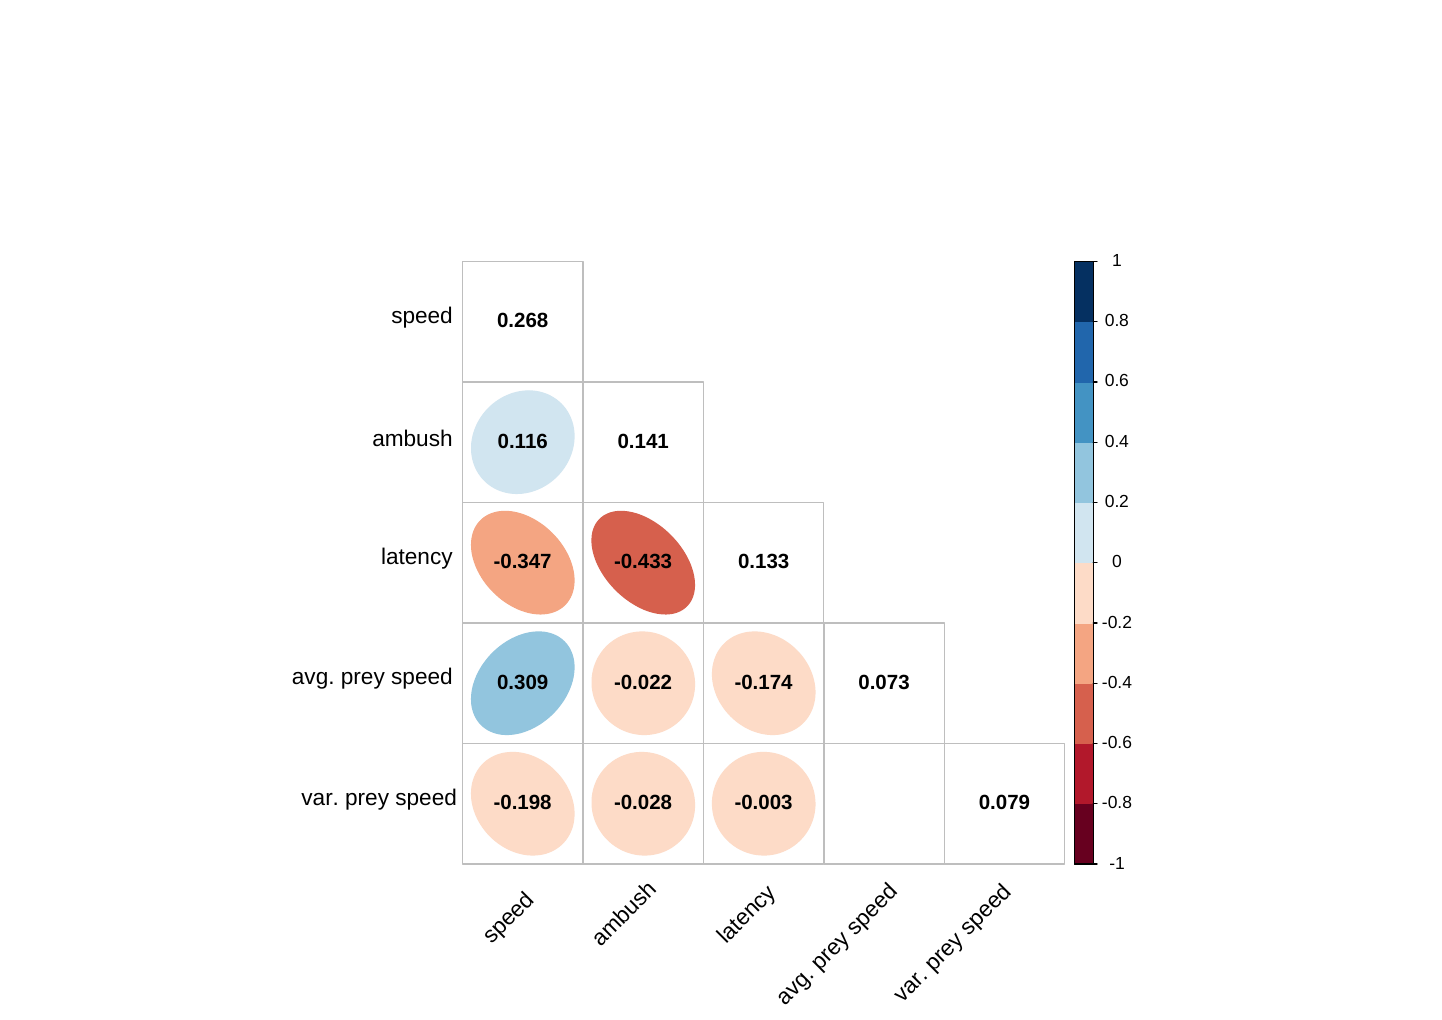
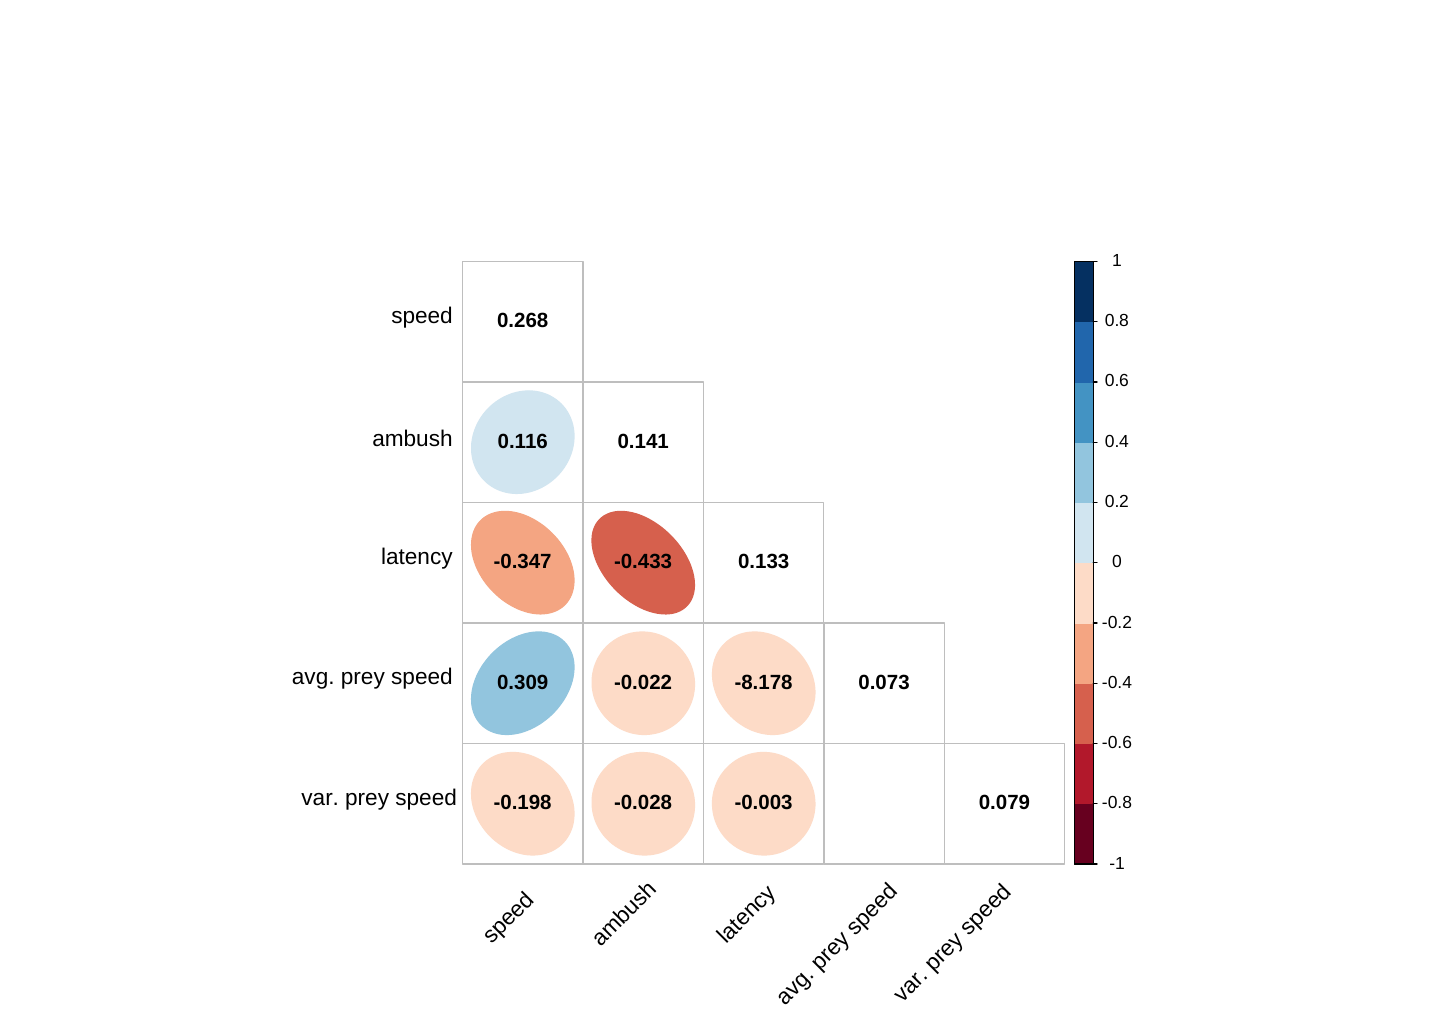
-0.174: -0.174 -> -8.178 (764, 682)
